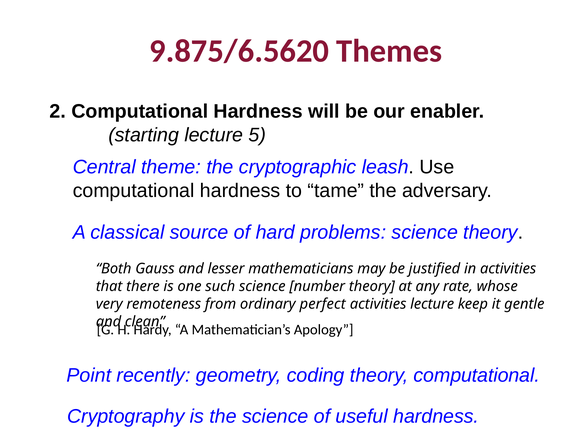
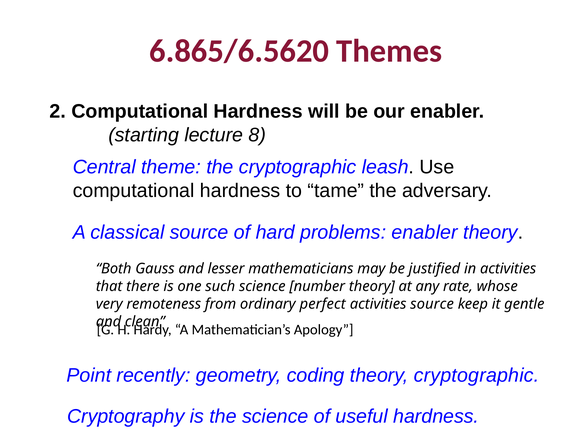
9.875/6.5620: 9.875/6.5620 -> 6.865/6.5620 (239, 51)
5: 5 -> 8 (257, 135)
problems science: science -> enabler (425, 232)
activities lecture: lecture -> source (432, 303)
theory computational: computational -> cryptographic (477, 375)
